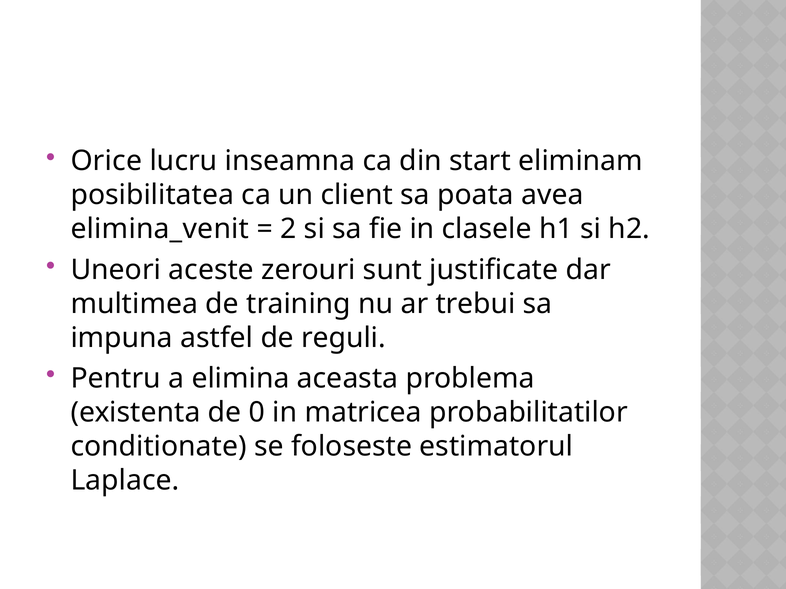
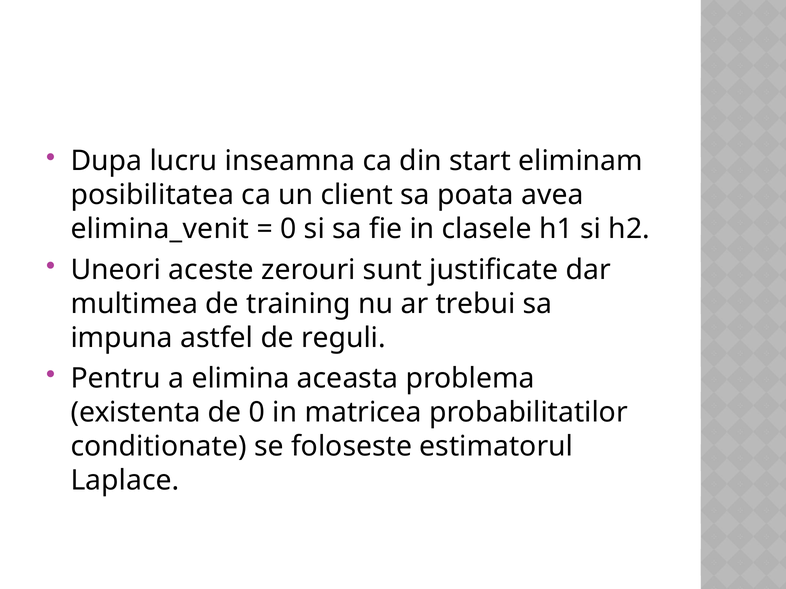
Orice: Orice -> Dupa (106, 161)
2: 2 -> 0 (288, 229)
